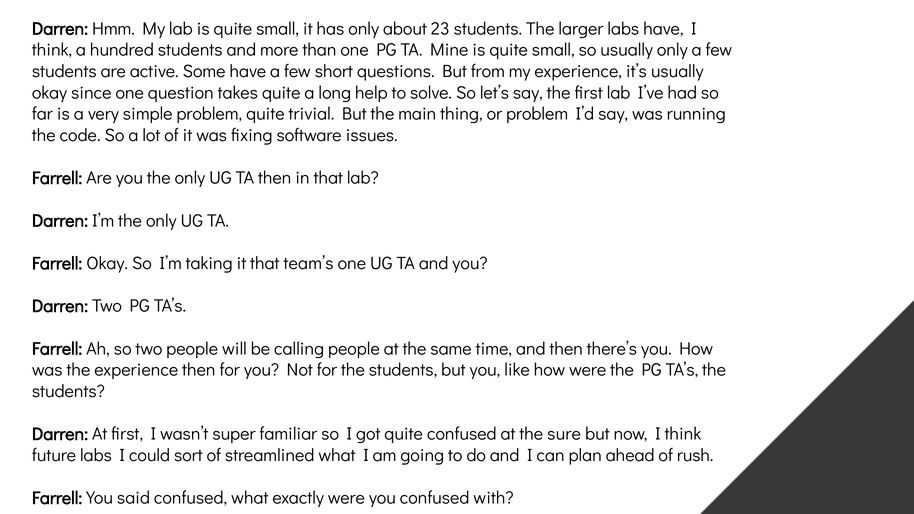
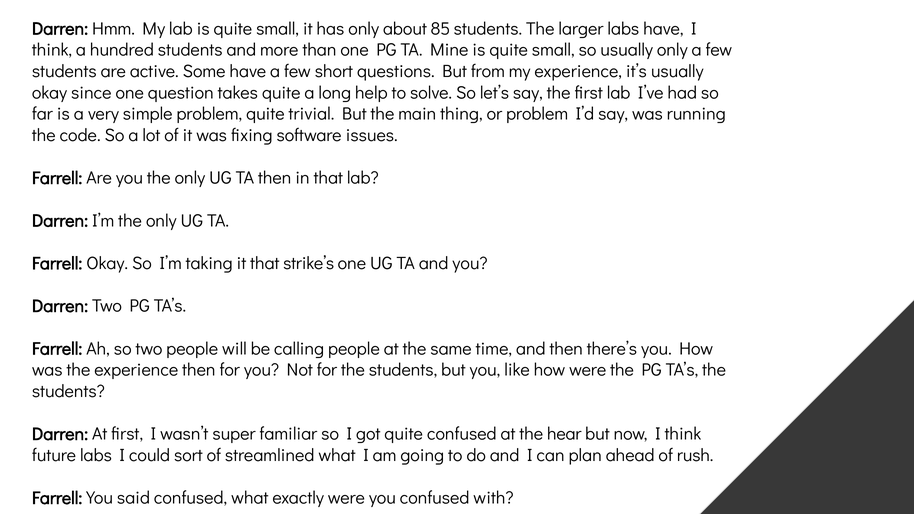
23: 23 -> 85 (440, 29)
team’s: team’s -> strike’s (309, 263)
sure: sure -> hear (564, 434)
